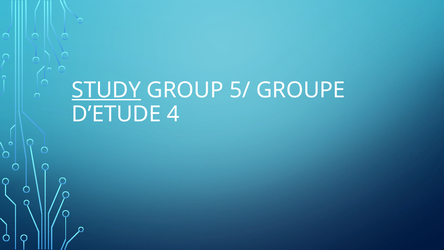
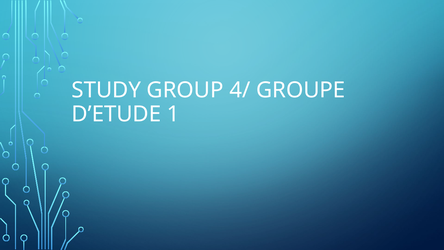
STUDY underline: present -> none (106, 90)
5/: 5/ -> 4/ (240, 90)
4: 4 -> 1 (173, 114)
